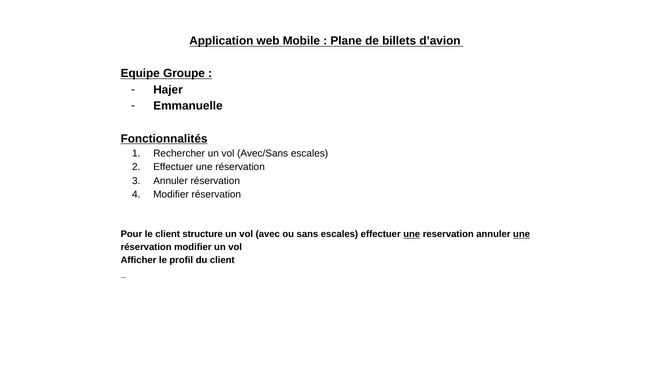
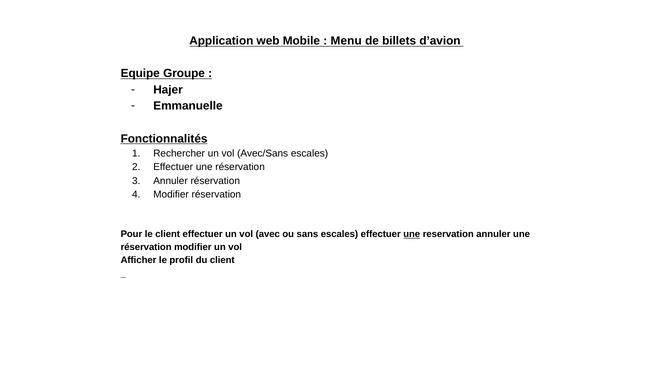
Plane: Plane -> Menu (346, 41)
client structure: structure -> effectuer (203, 234)
une underline: present -> none (522, 234)
